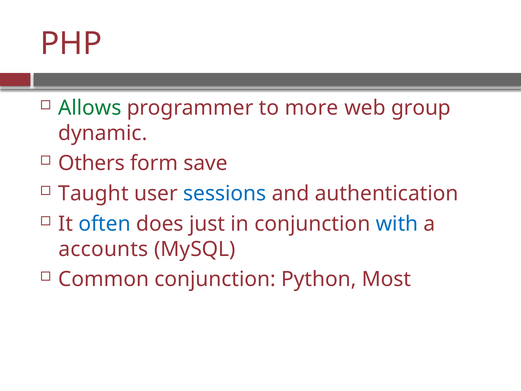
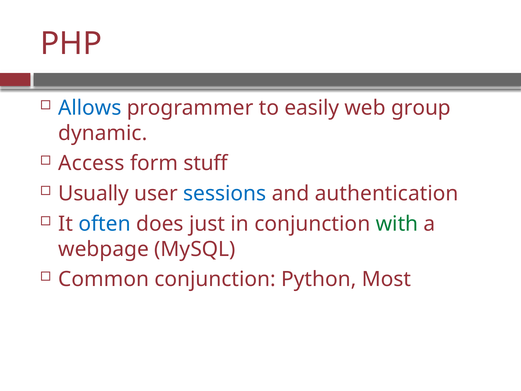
Allows colour: green -> blue (90, 108)
more: more -> easily (312, 108)
Others: Others -> Access (91, 163)
save: save -> stuff (206, 163)
Taught: Taught -> Usually (94, 193)
with colour: blue -> green (397, 224)
accounts: accounts -> webpage (104, 249)
